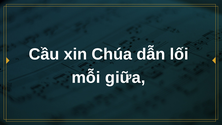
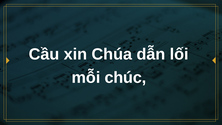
giữa: giữa -> chúc (125, 77)
